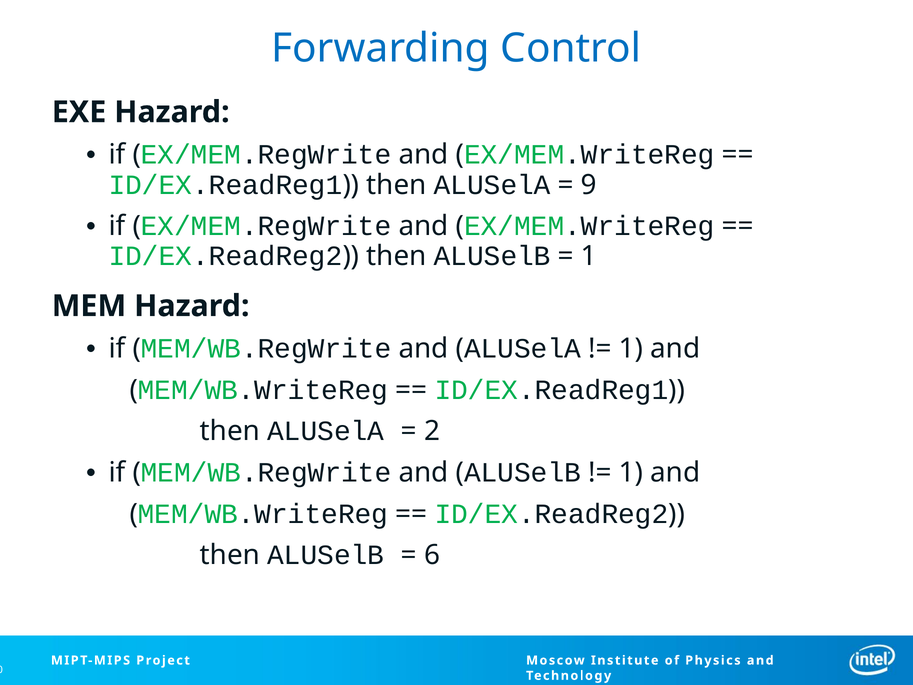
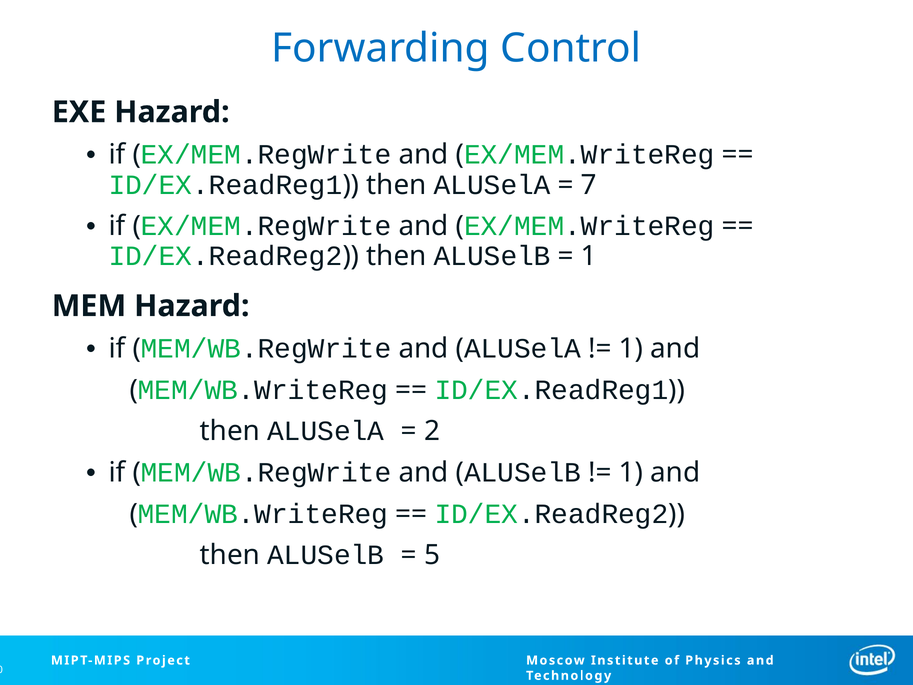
9: 9 -> 7 (589, 185)
6: 6 -> 5 (432, 555)
